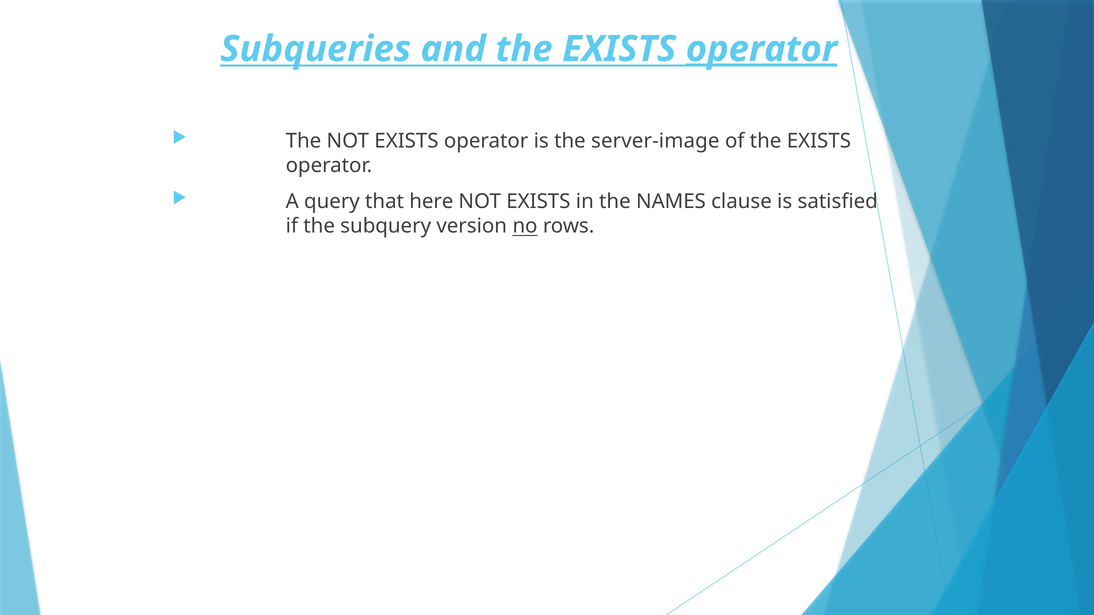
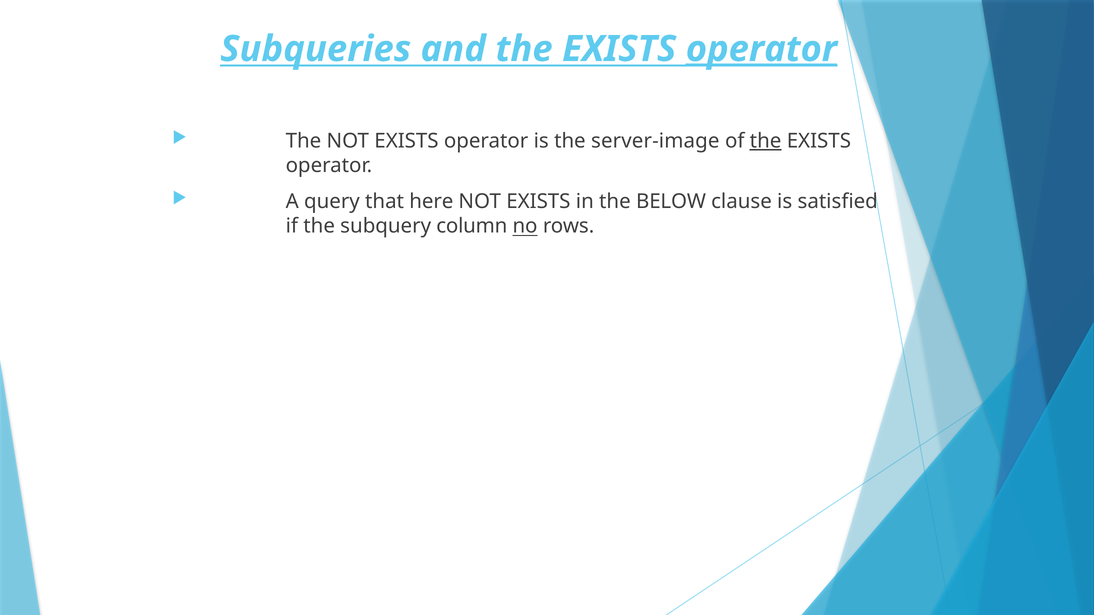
the underline: none -> present (766, 141)
NAMES: NAMES -> BELOW (671, 202)
version: version -> column (472, 226)
